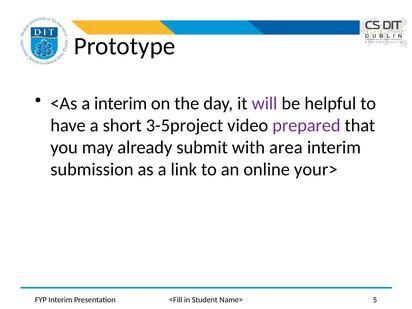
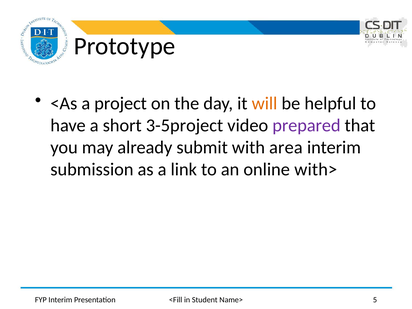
a interim: interim -> project (121, 104)
will colour: purple -> orange (265, 104)
your>: your> -> with> (316, 169)
